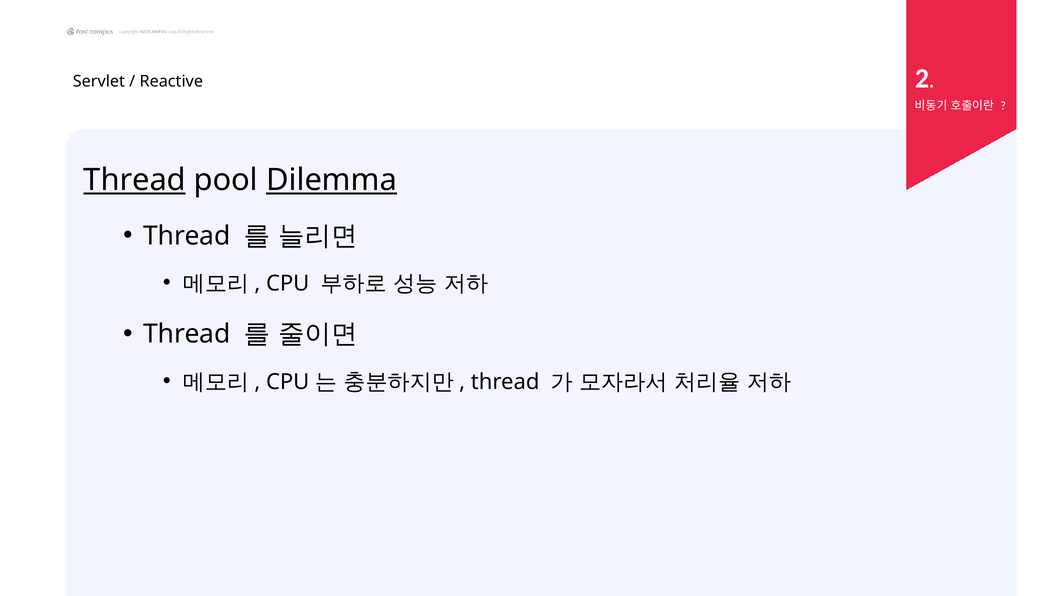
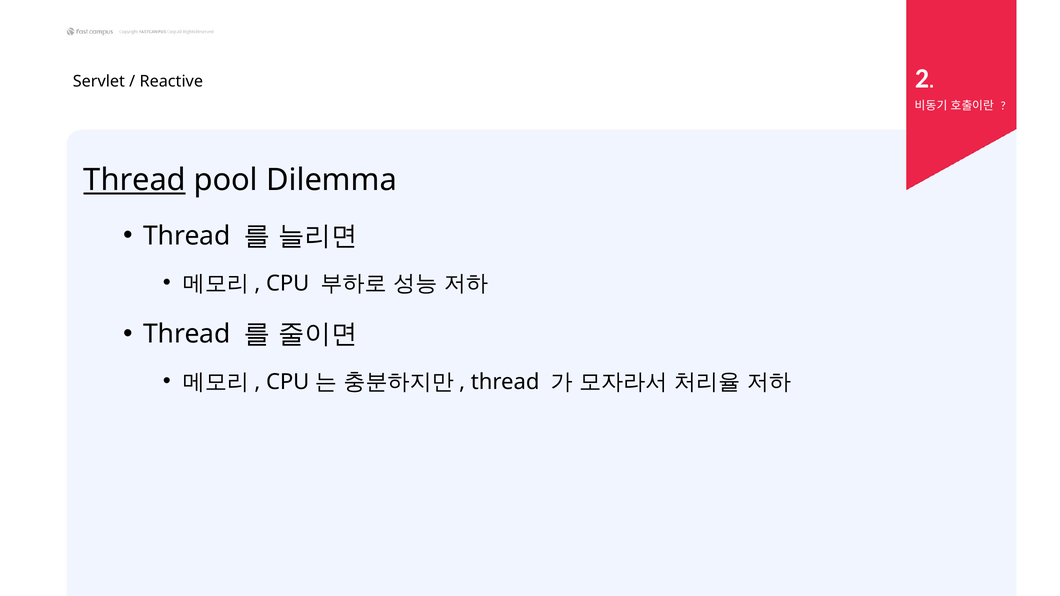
Dilemma underline: present -> none (332, 180)
